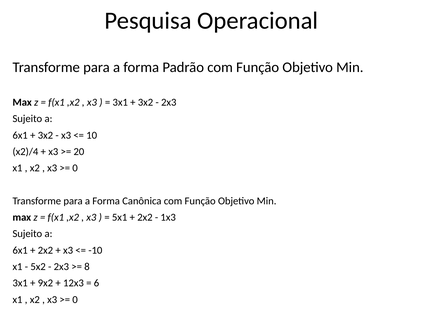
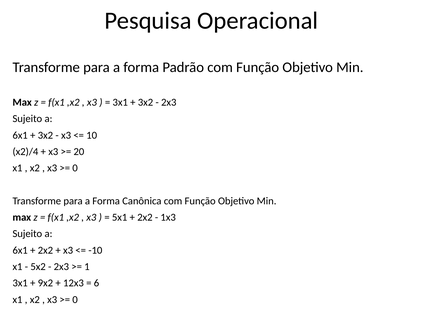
8: 8 -> 1 (87, 267)
